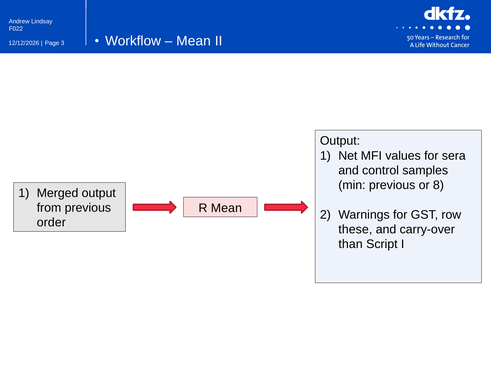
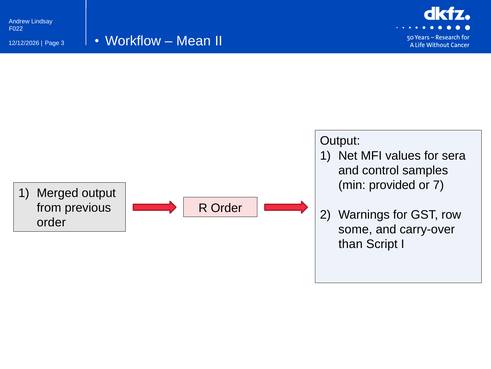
min previous: previous -> provided (392, 185)
8: 8 -> 7 (438, 185)
R Mean: Mean -> Order (226, 208)
these: these -> some (355, 229)
